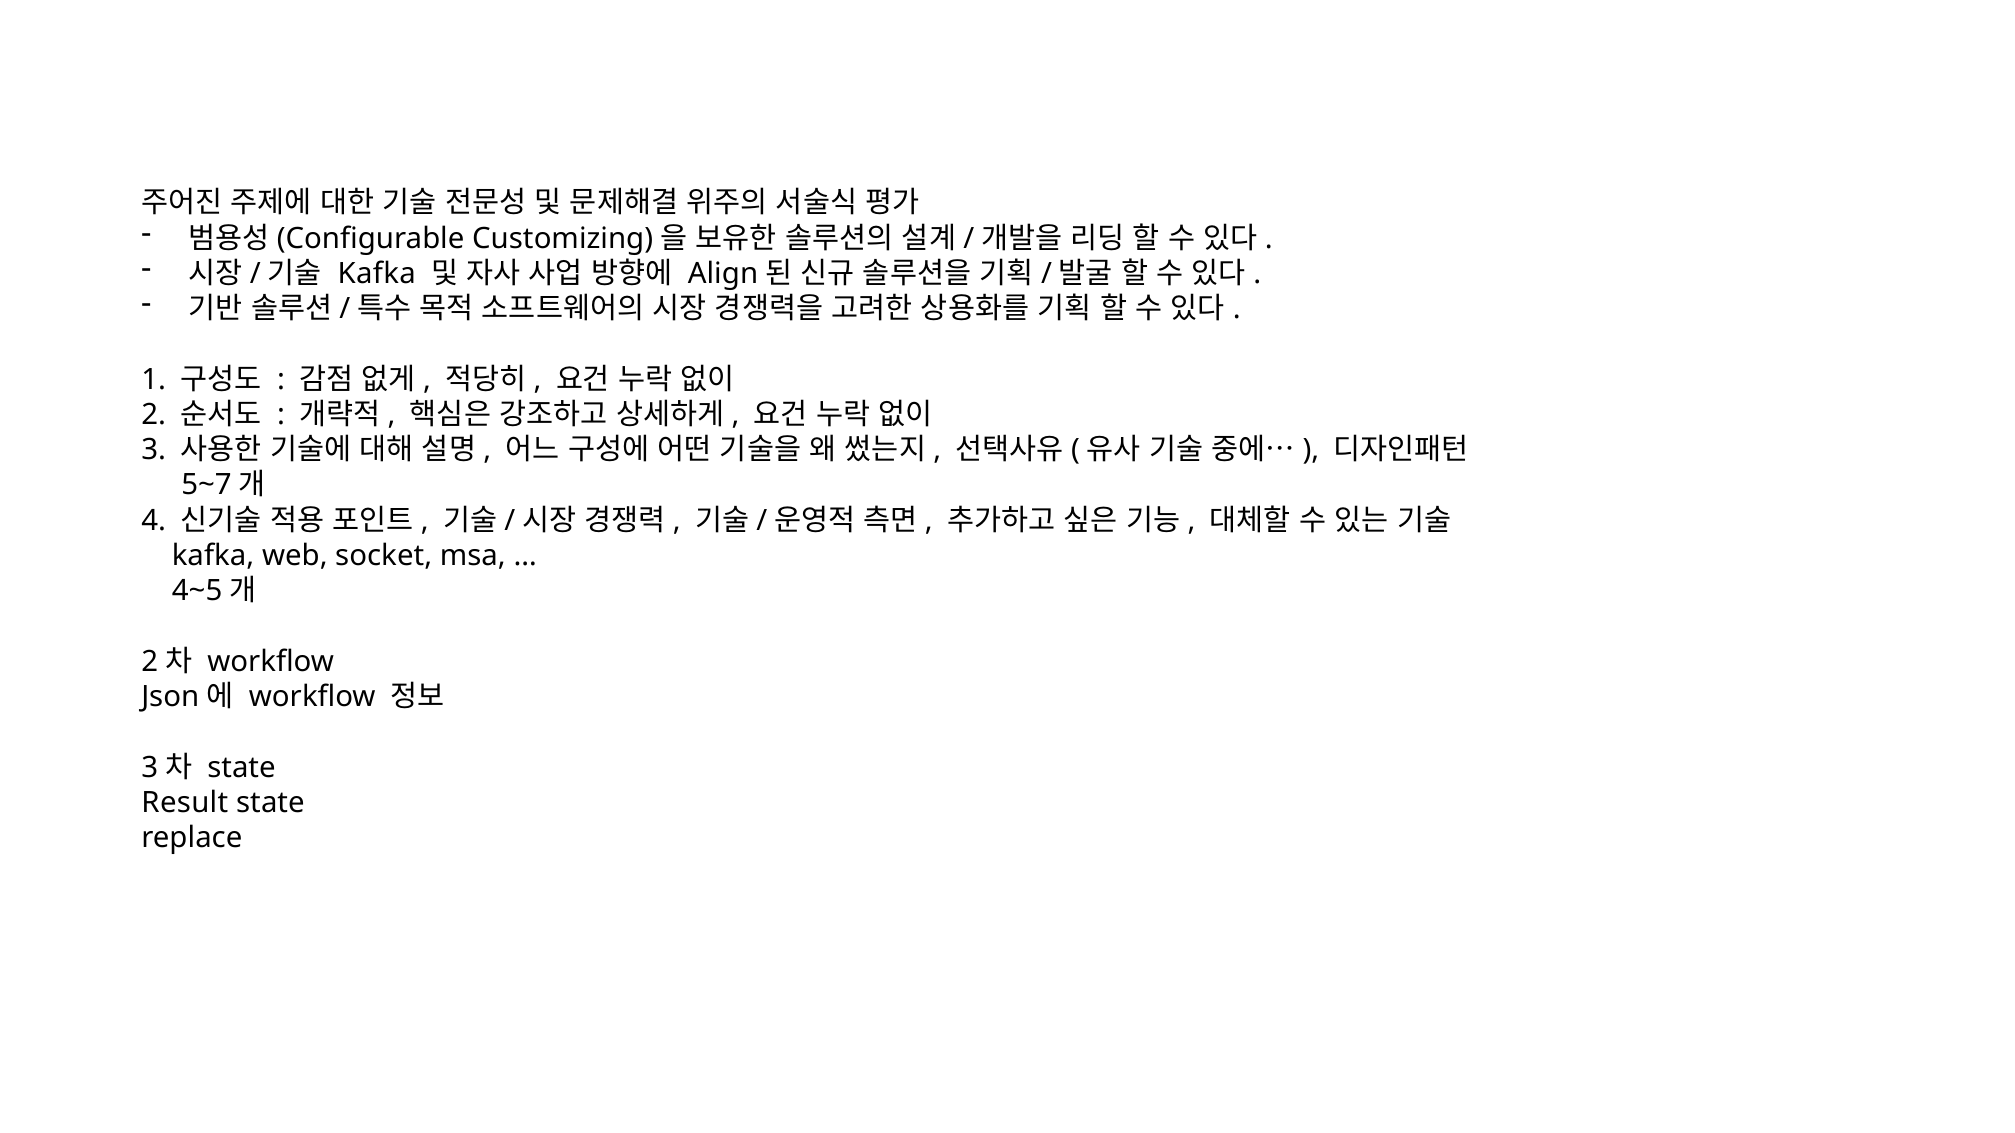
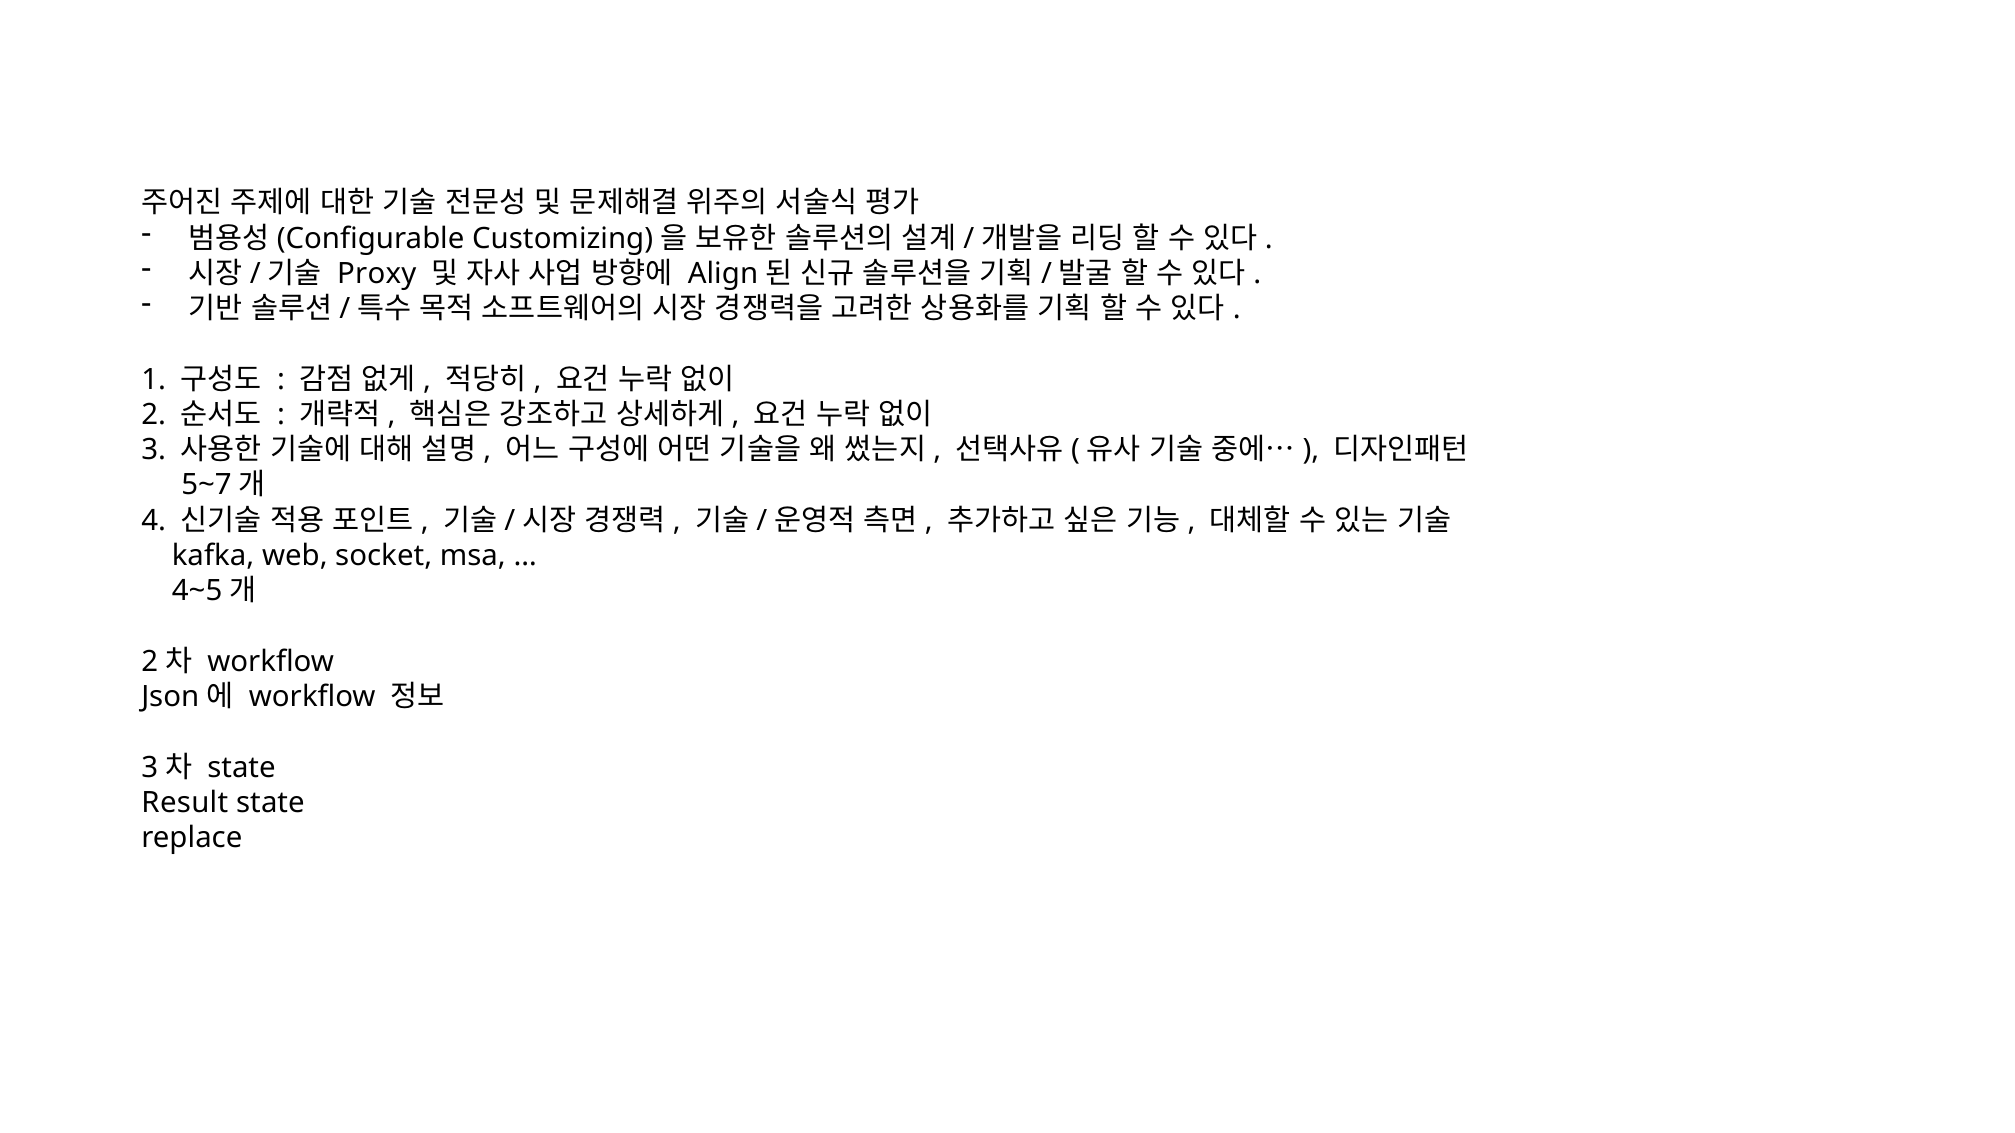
Kafka: Kafka -> Proxy (377, 274)
